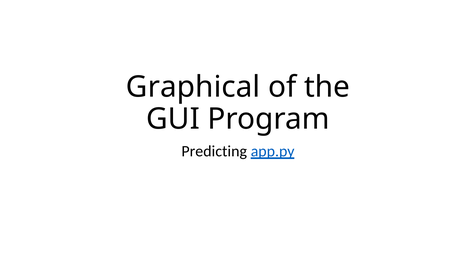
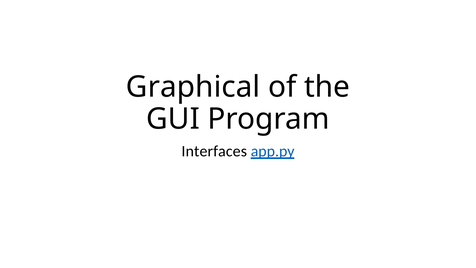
Predicting: Predicting -> Interfaces (214, 151)
